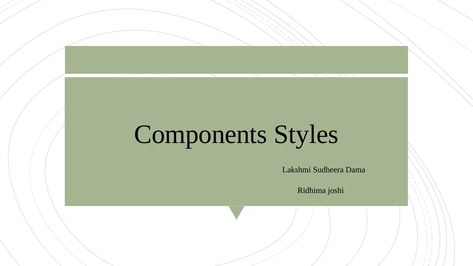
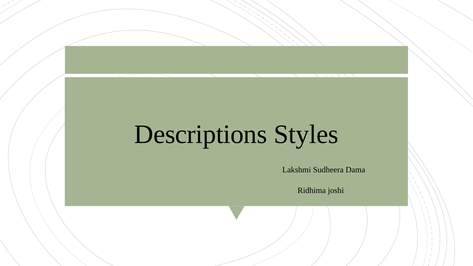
Components: Components -> Descriptions (201, 134)
